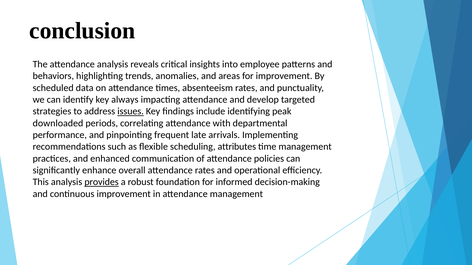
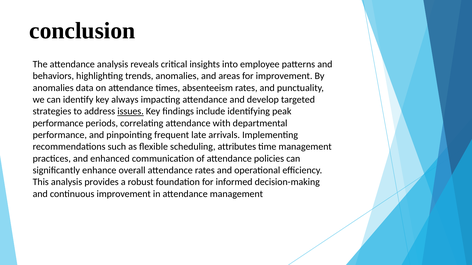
scheduled: scheduled -> anomalies (53, 88)
downloaded: downloaded -> performance (58, 123)
provides underline: present -> none (102, 182)
